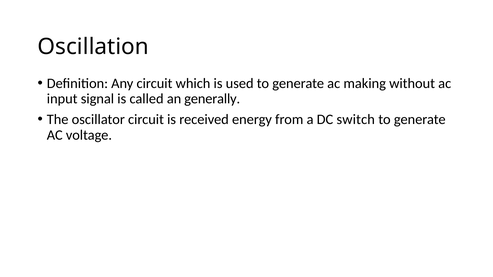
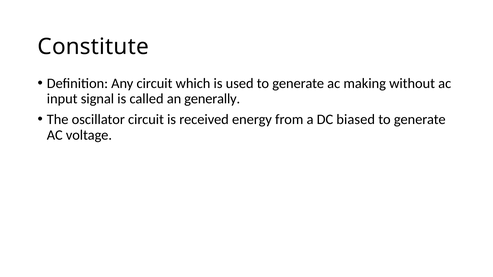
Oscillation: Oscillation -> Constitute (93, 47)
switch: switch -> biased (356, 120)
